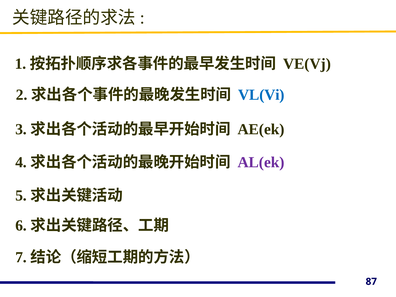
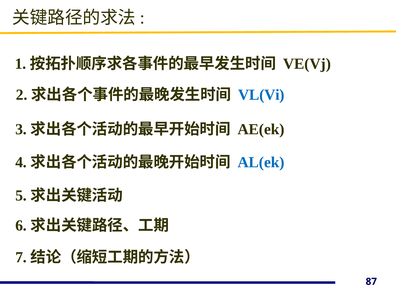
AL(ek colour: purple -> blue (261, 162)
